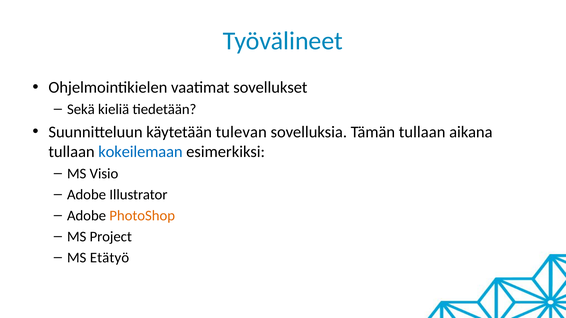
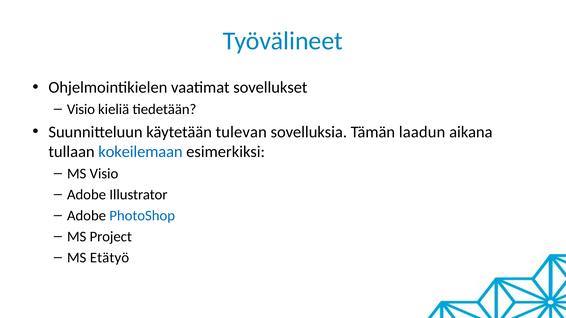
Sekä: Sekä -> Visio (81, 109)
Tämän tullaan: tullaan -> laadun (422, 132)
PhotoShop colour: orange -> blue (142, 216)
